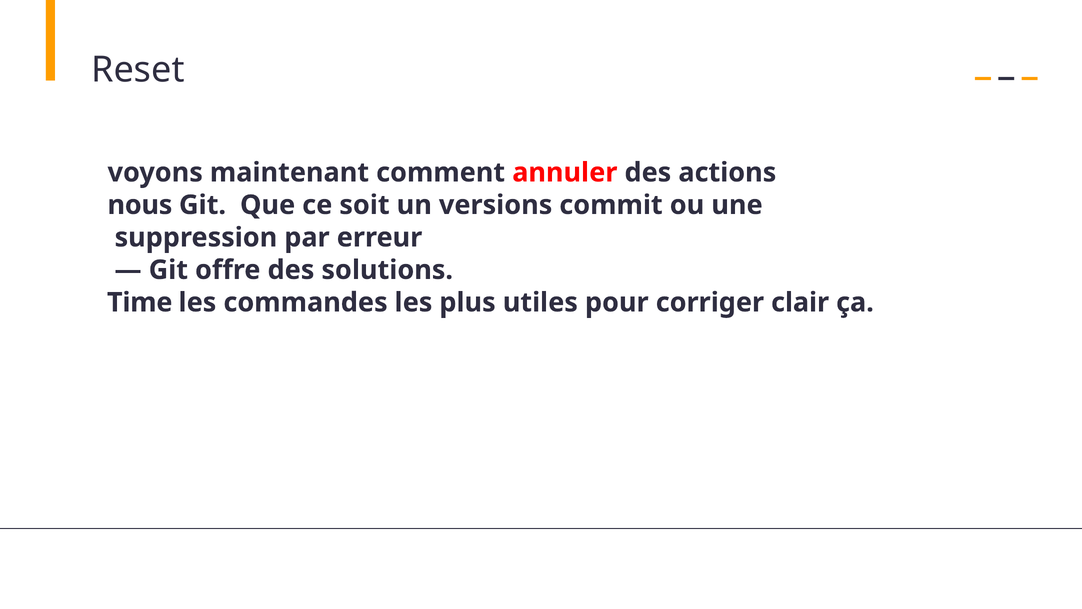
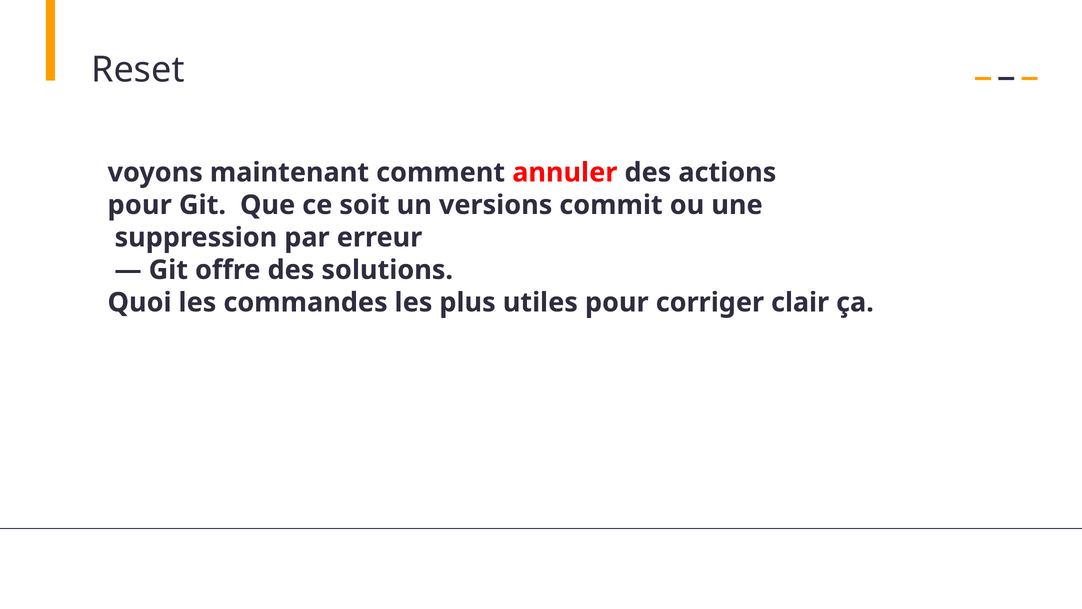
nous: nous -> pour (140, 205)
Time: Time -> Quoi (140, 302)
